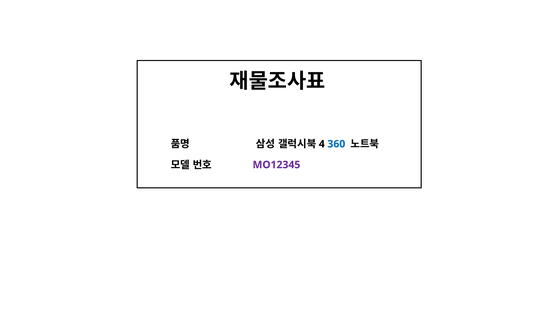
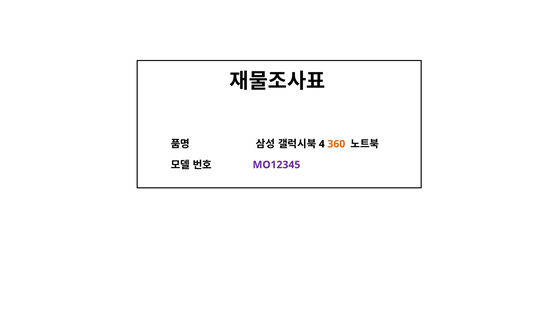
360 colour: blue -> orange (336, 144)
